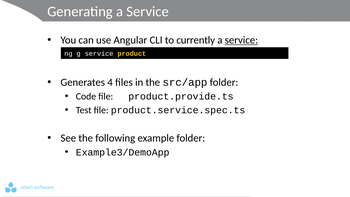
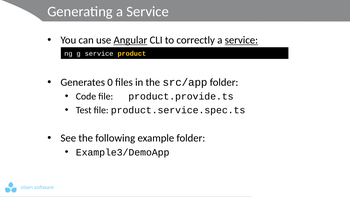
Angular underline: none -> present (130, 40)
currently: currently -> correctly (196, 40)
4: 4 -> 0 (110, 82)
